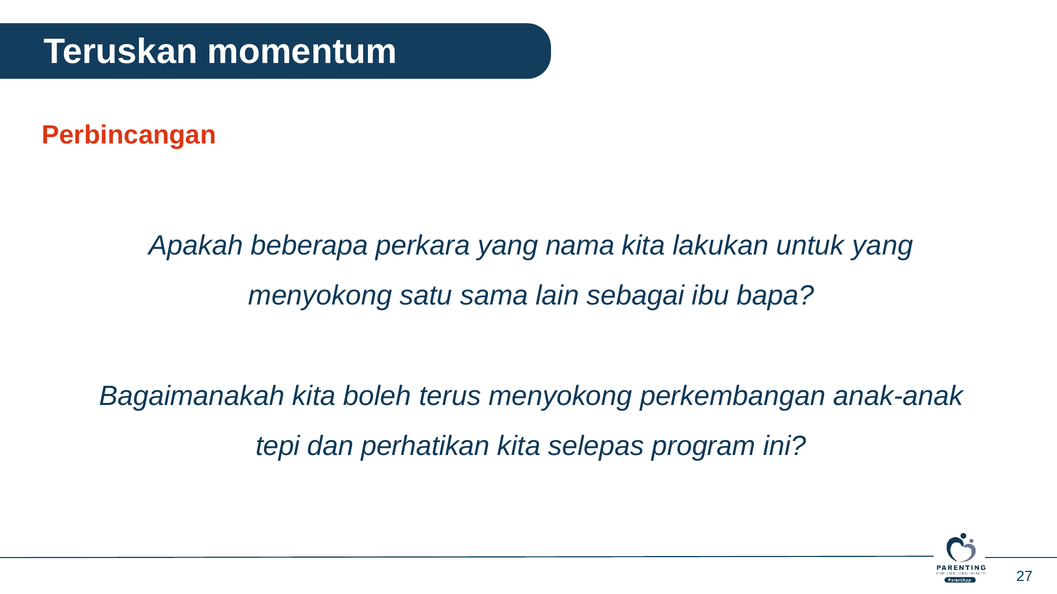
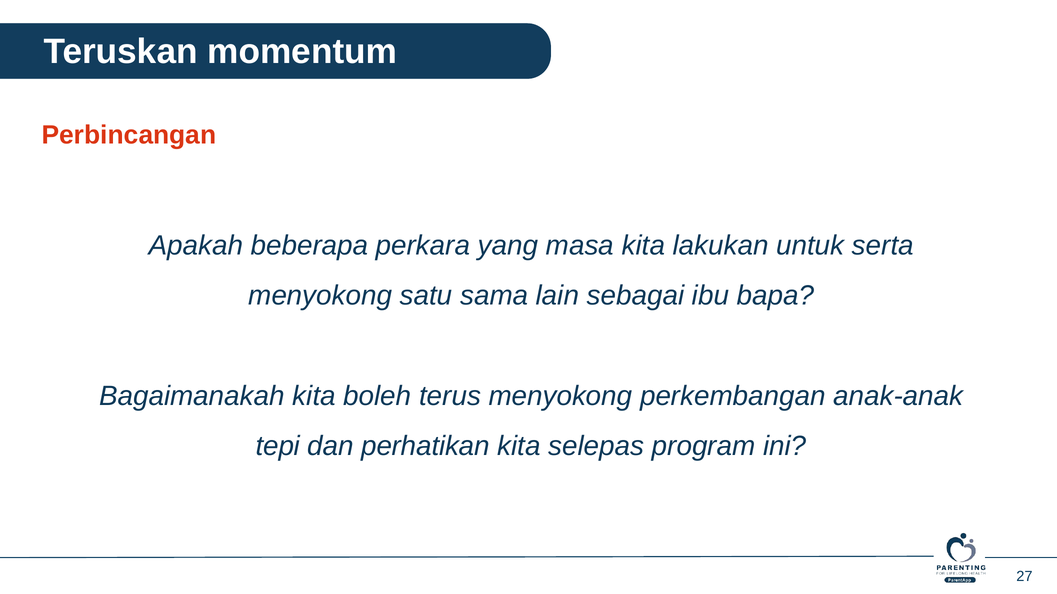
nama: nama -> masa (580, 246)
untuk yang: yang -> serta (883, 246)
